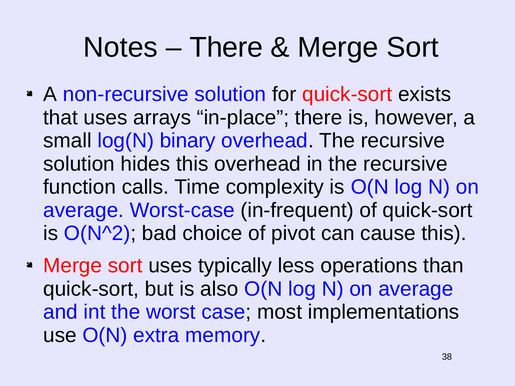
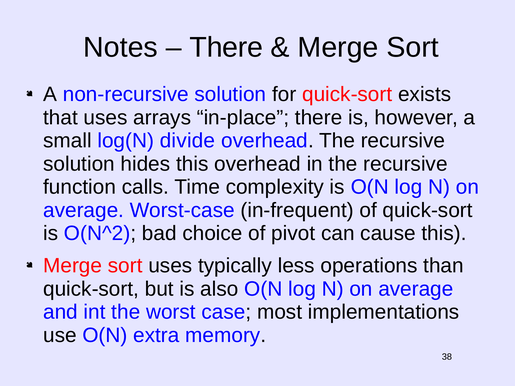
binary: binary -> divide (188, 141)
